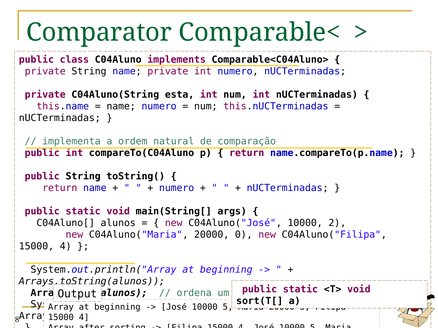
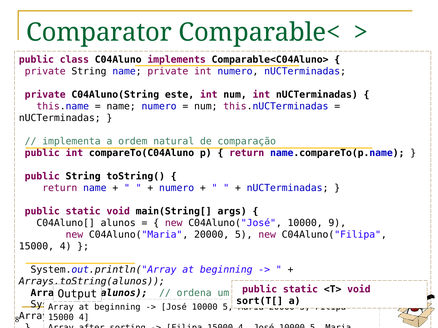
esta: esta -> este (180, 95)
2: 2 -> 9 (337, 223)
20000 0: 0 -> 5 (244, 235)
